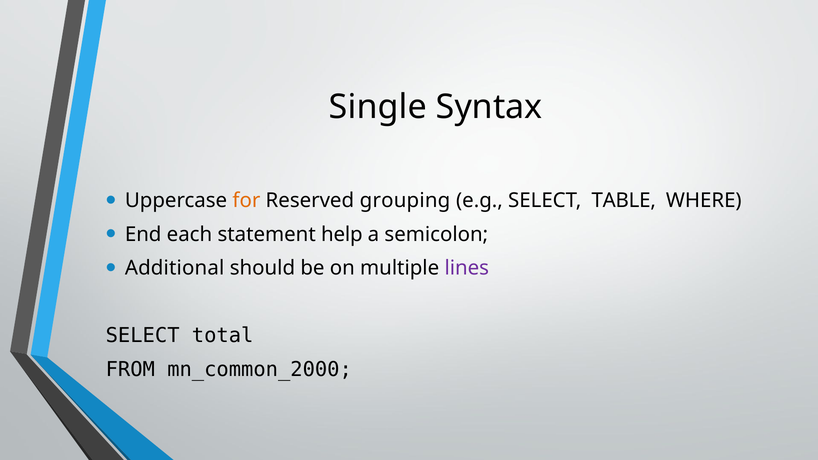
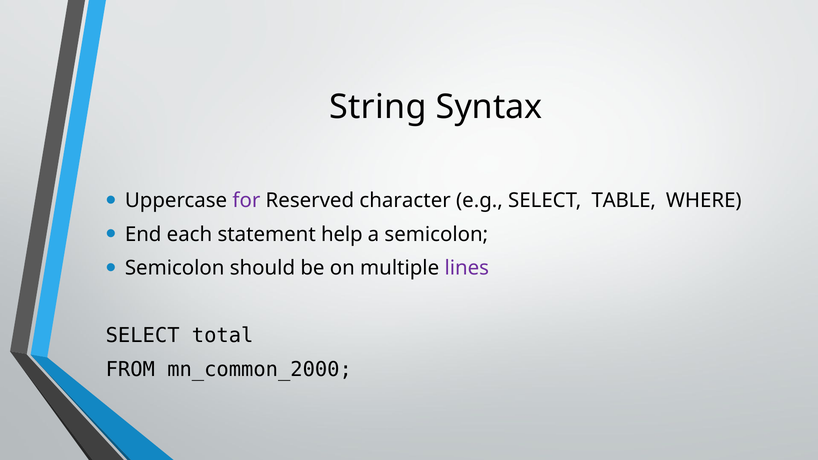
Single: Single -> String (378, 107)
for colour: orange -> purple (246, 201)
grouping: grouping -> character (405, 201)
Additional: Additional -> Semicolon (175, 268)
